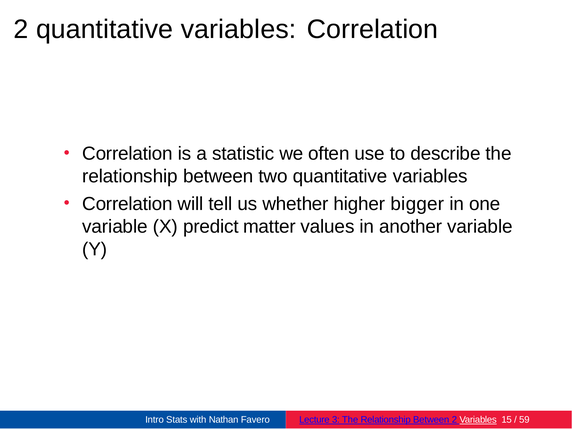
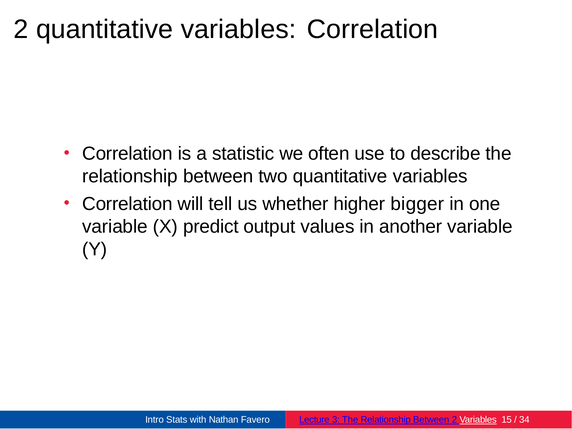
matter: matter -> output (269, 227)
59: 59 -> 34 (524, 420)
